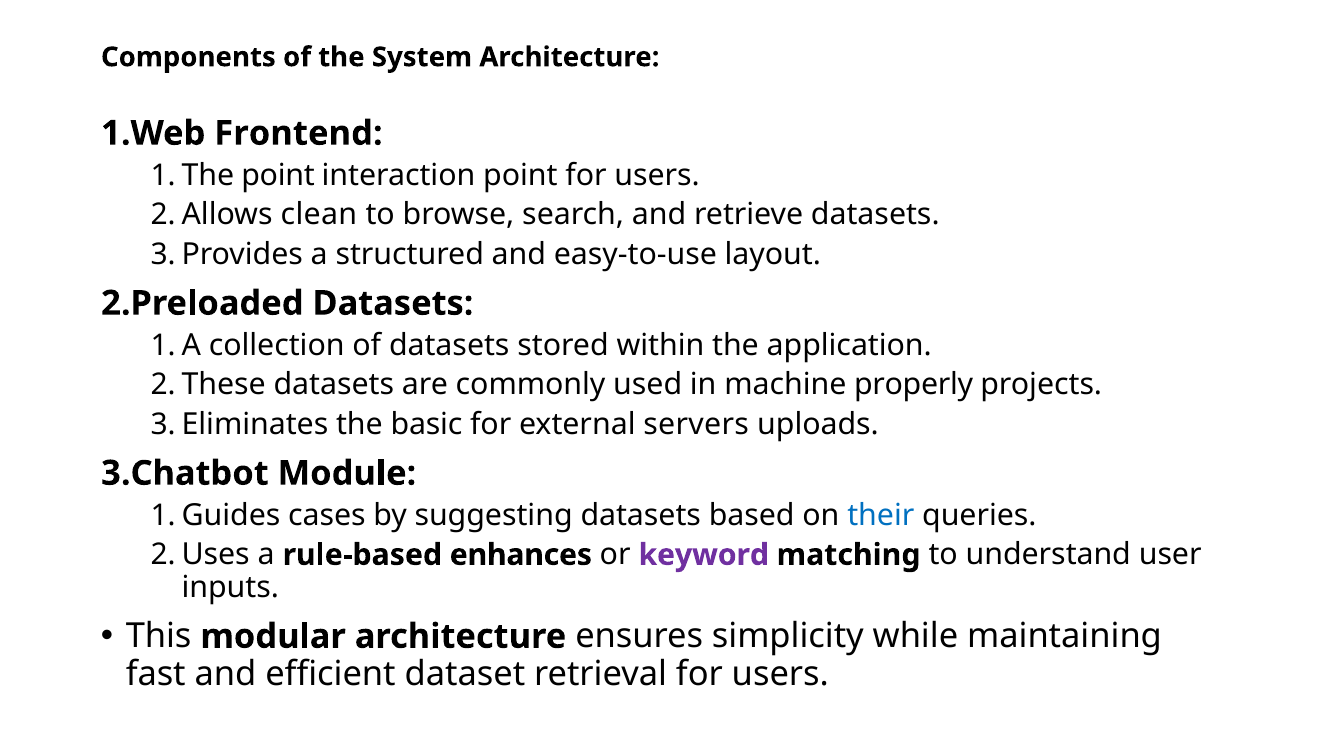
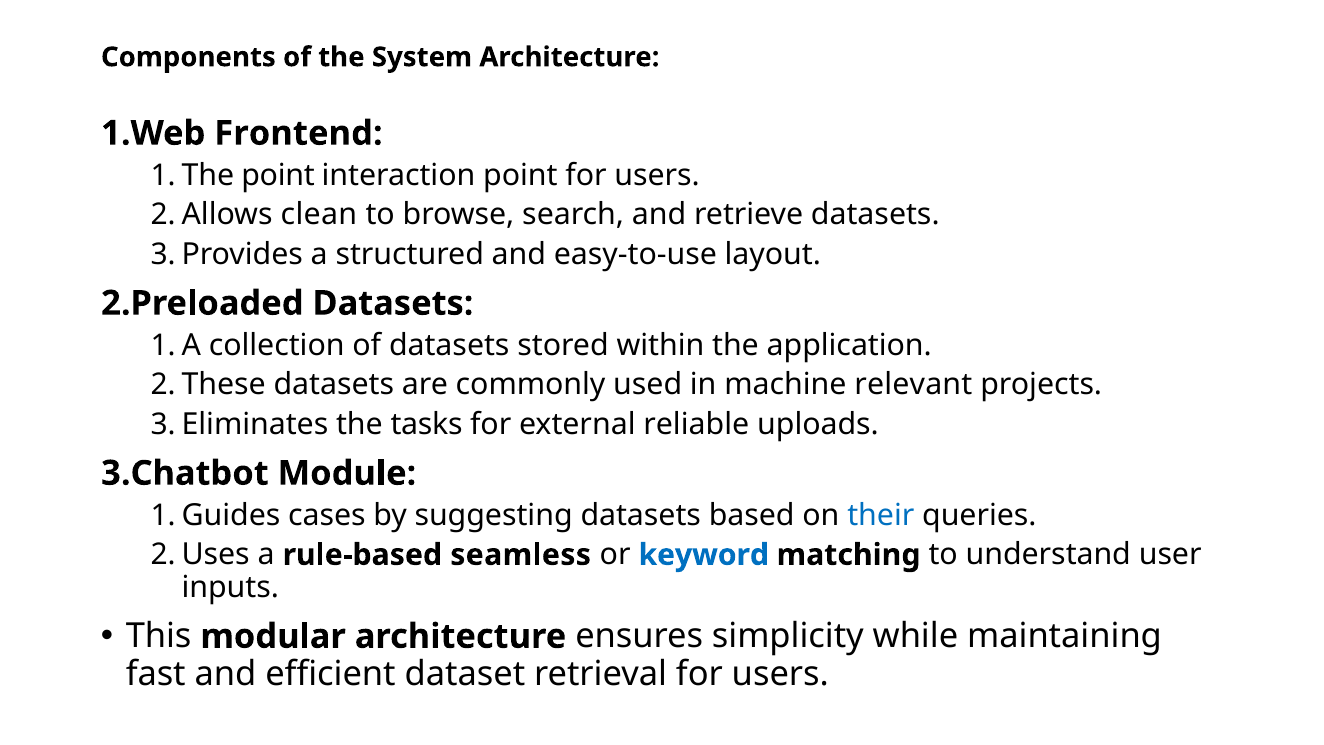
properly: properly -> relevant (913, 385)
basic: basic -> tasks (427, 424)
servers: servers -> reliable (696, 424)
enhances: enhances -> seamless (521, 555)
keyword colour: purple -> blue (704, 555)
